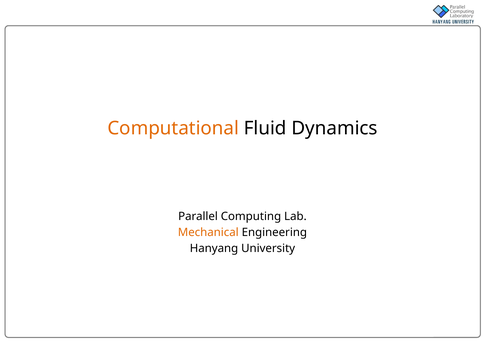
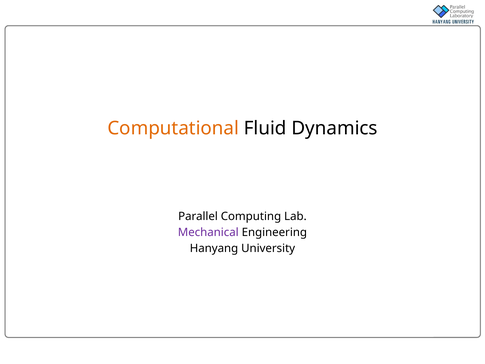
Mechanical colour: orange -> purple (208, 232)
